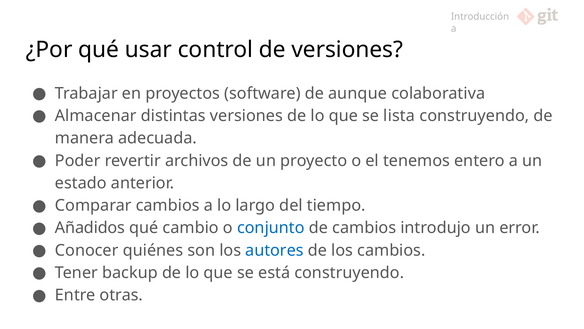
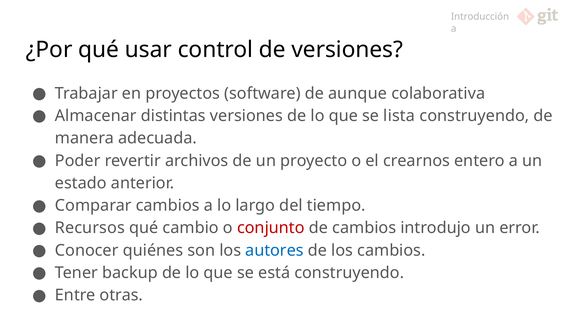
tenemos: tenemos -> crearnos (417, 160)
Añadidos: Añadidos -> Recursos (90, 228)
conjunto colour: blue -> red (271, 228)
